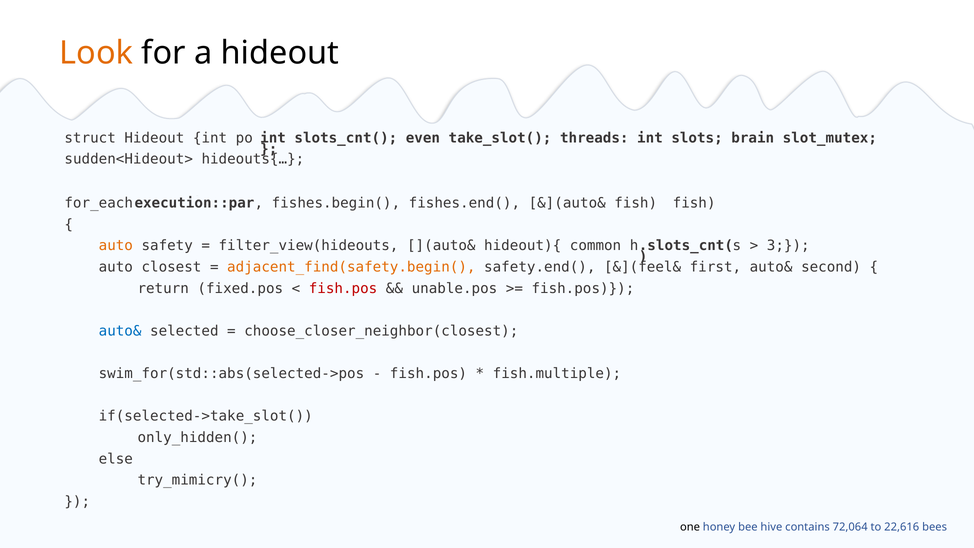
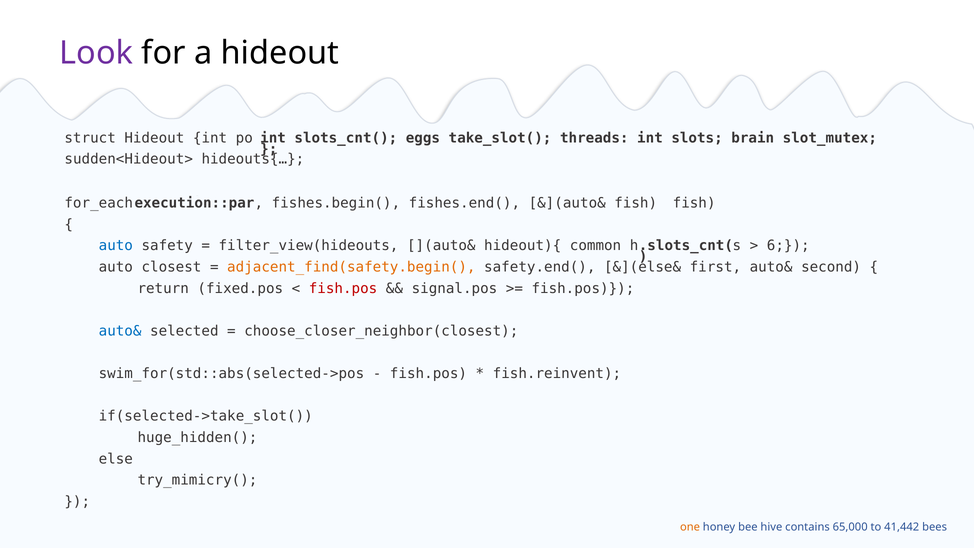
Look colour: orange -> purple (96, 53)
even: even -> eggs (423, 138)
auto colour: orange -> blue (116, 246)
3: 3 -> 6 (788, 246)
&](feel&: &](feel& -> &](else& (643, 267)
unable.pos: unable.pos -> signal.pos (454, 288)
fish.multiple: fish.multiple -> fish.reinvent (557, 374)
only_hidden(: only_hidden( -> huge_hidden( (197, 438)
one colour: black -> orange (690, 527)
72,064: 72,064 -> 65,000 (850, 527)
22,616: 22,616 -> 41,442 (902, 527)
